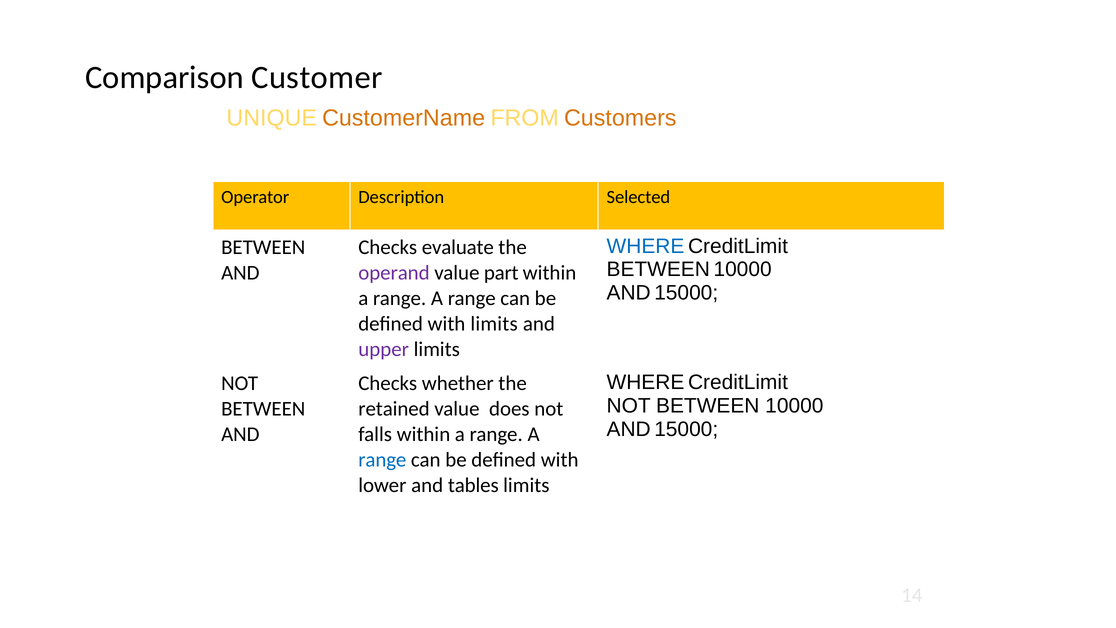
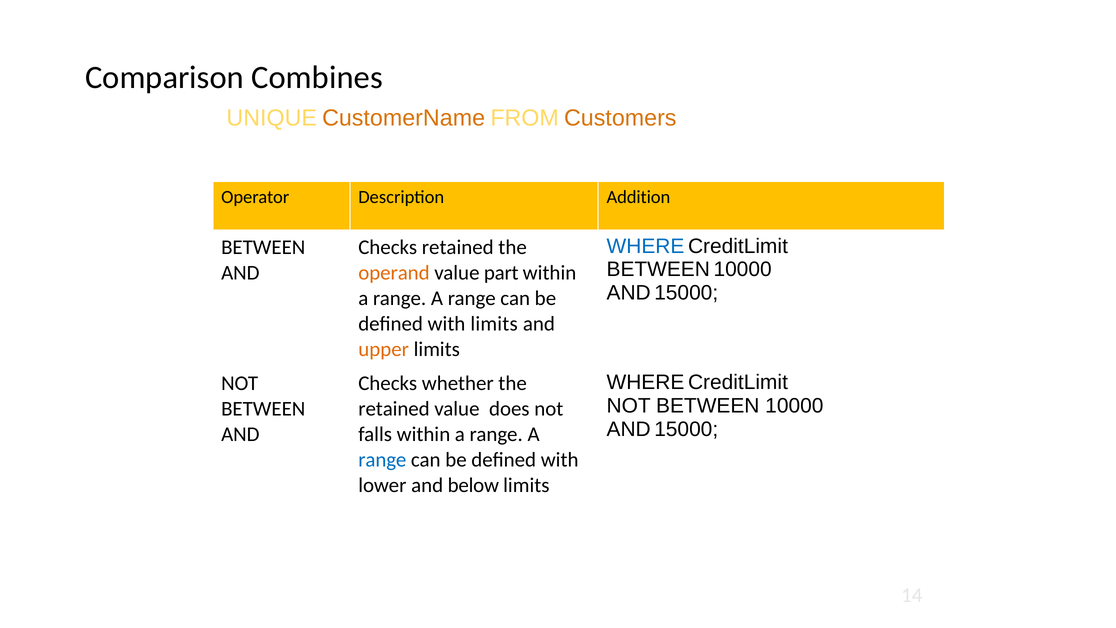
Customer: Customer -> Combines (317, 78)
Selected: Selected -> Addition (638, 197)
Checks evaluate: evaluate -> retained (458, 247)
operand colour: purple -> orange (394, 273)
upper colour: purple -> orange (384, 349)
tables: tables -> below (473, 485)
